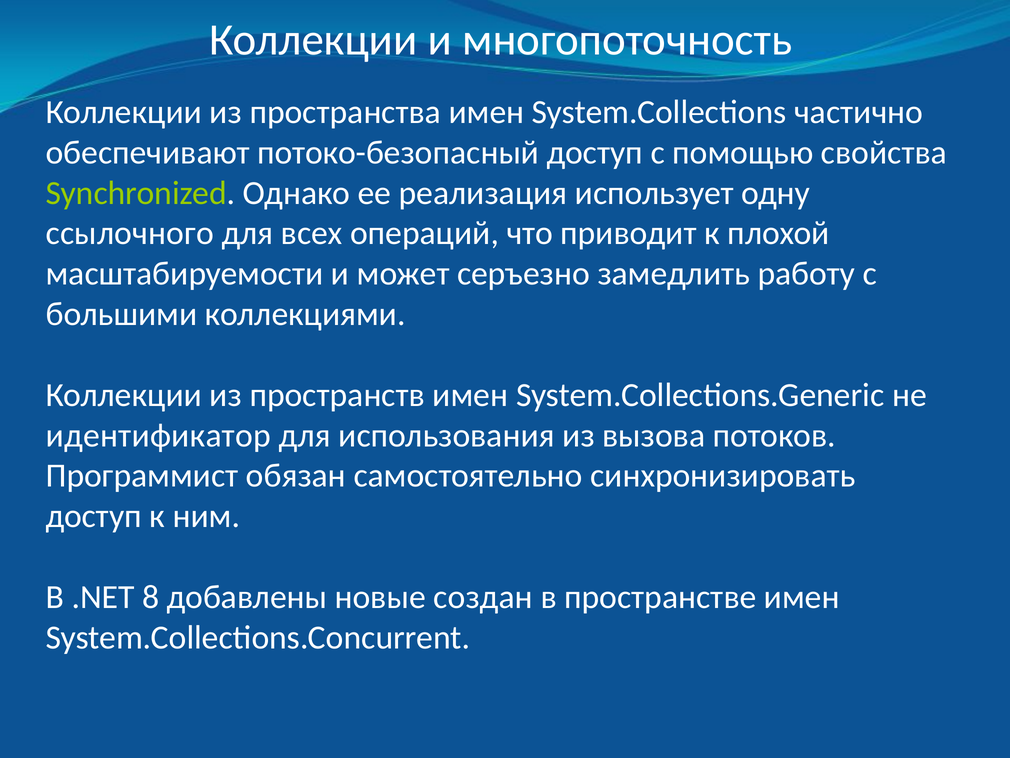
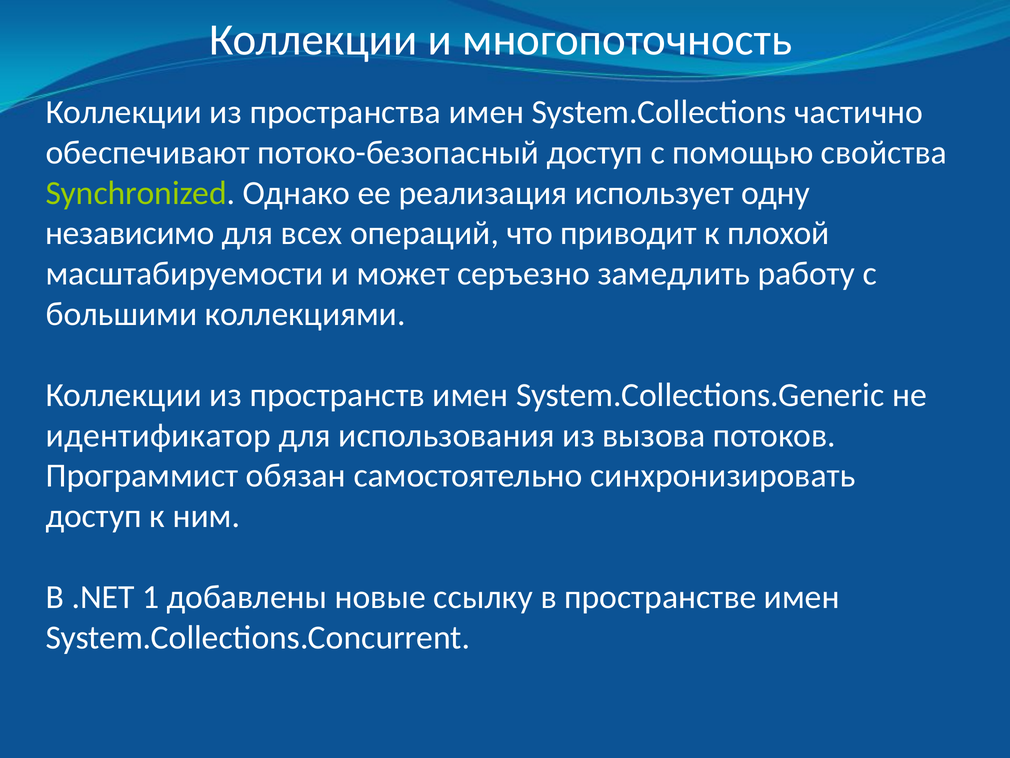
ссылочного: ссылочного -> независимо (130, 233)
8: 8 -> 1 (151, 597)
создан: создан -> ссылку (483, 597)
